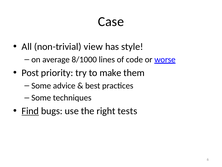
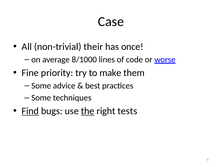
view: view -> their (93, 47)
style: style -> once (132, 47)
Post: Post -> Fine (30, 73)
the underline: none -> present (88, 111)
